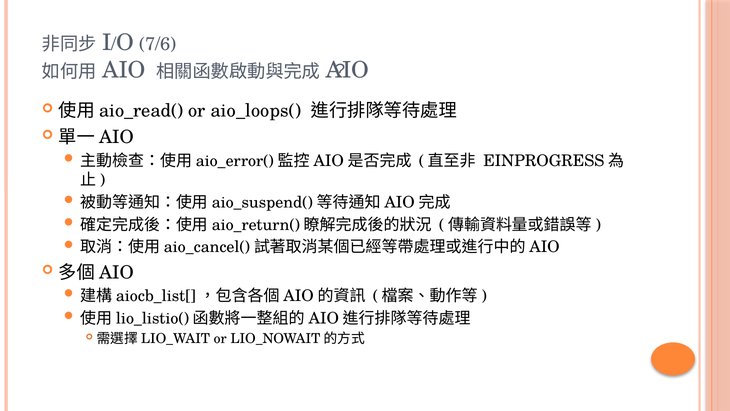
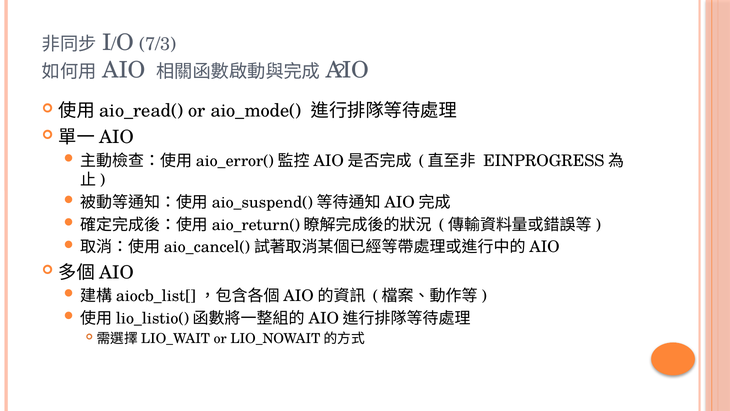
7/6: 7/6 -> 7/3 (158, 44)
aio_loops(: aio_loops( -> aio_mode( (256, 111)
